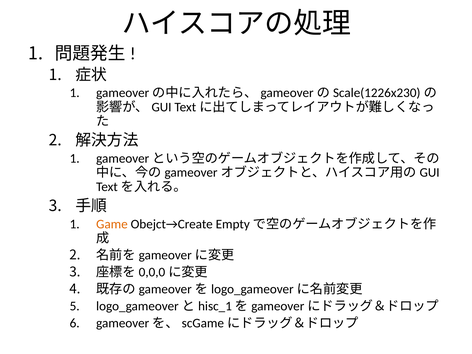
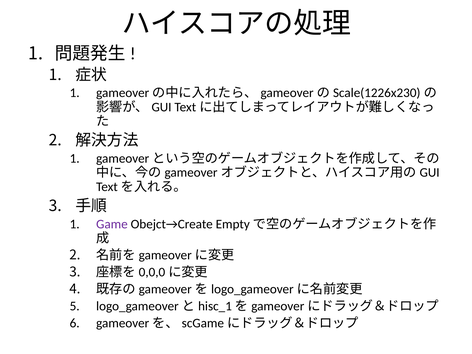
Game colour: orange -> purple (112, 224)
